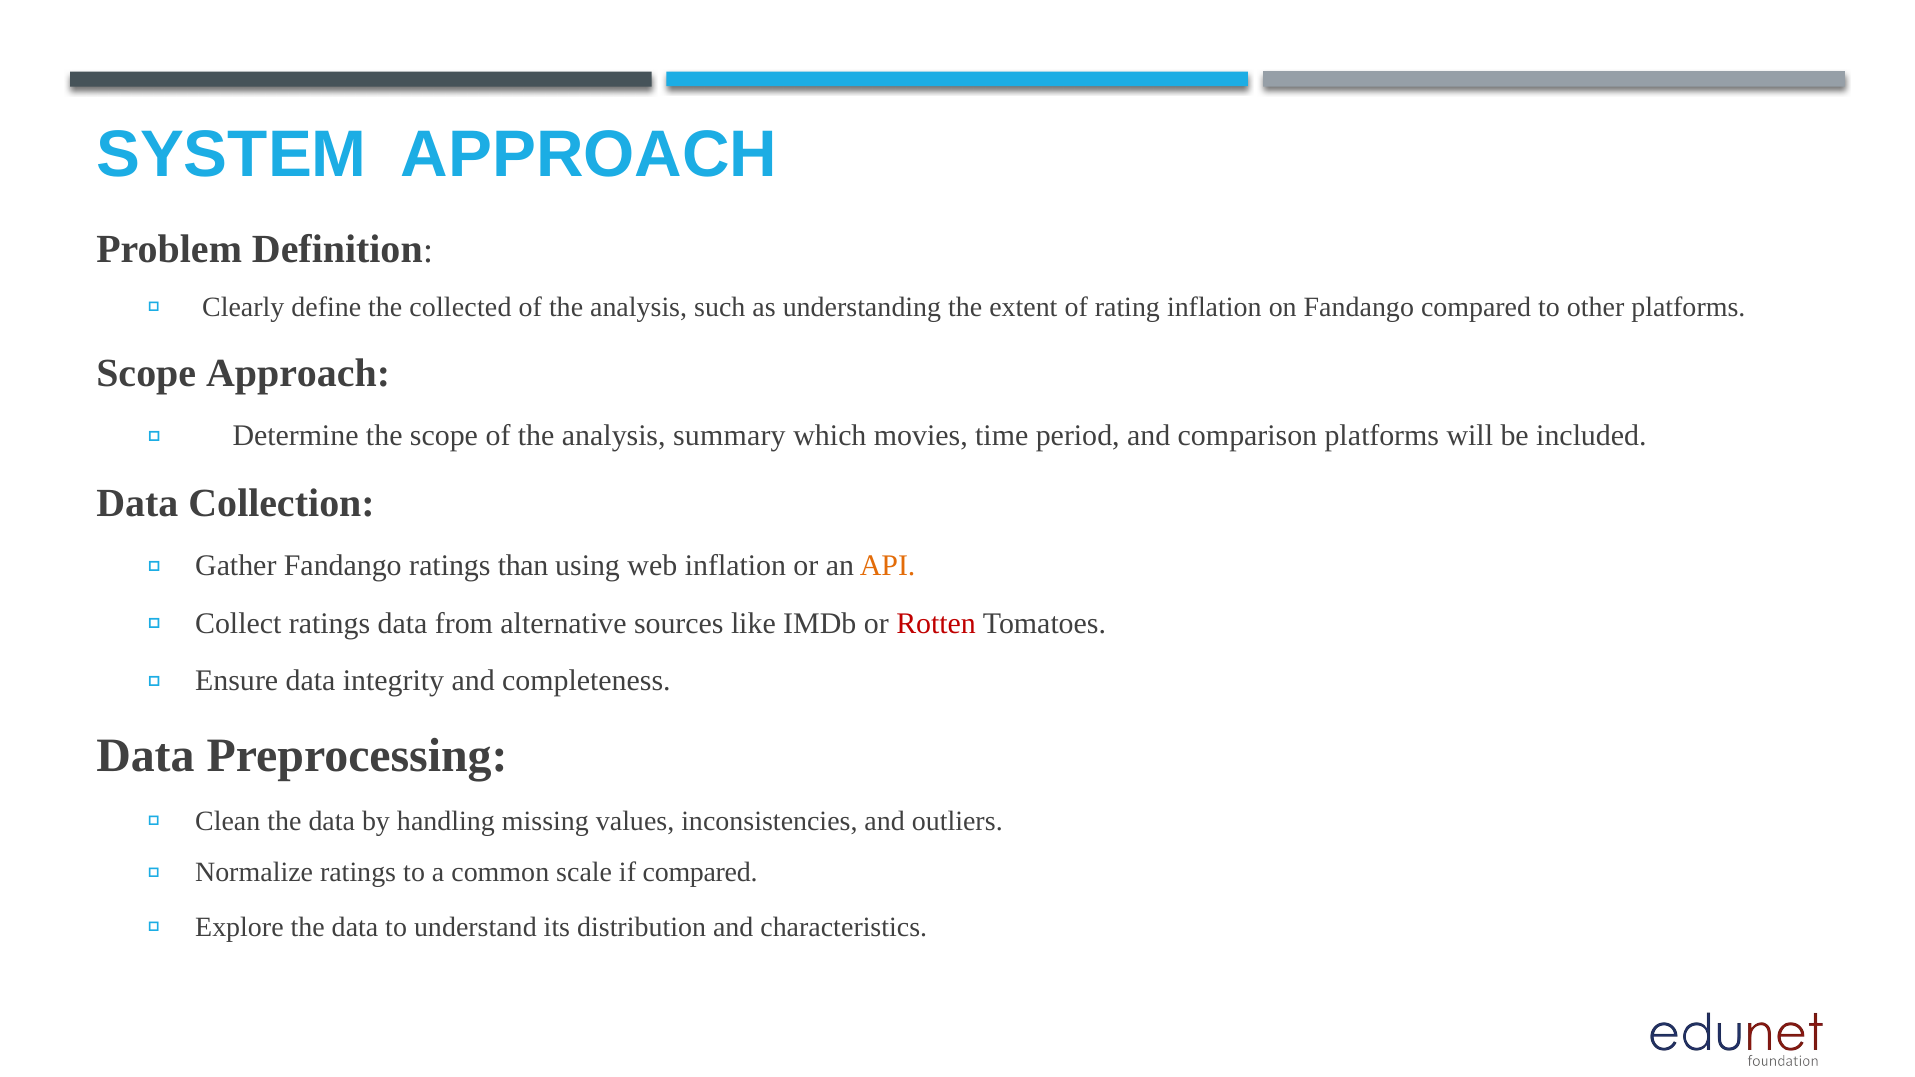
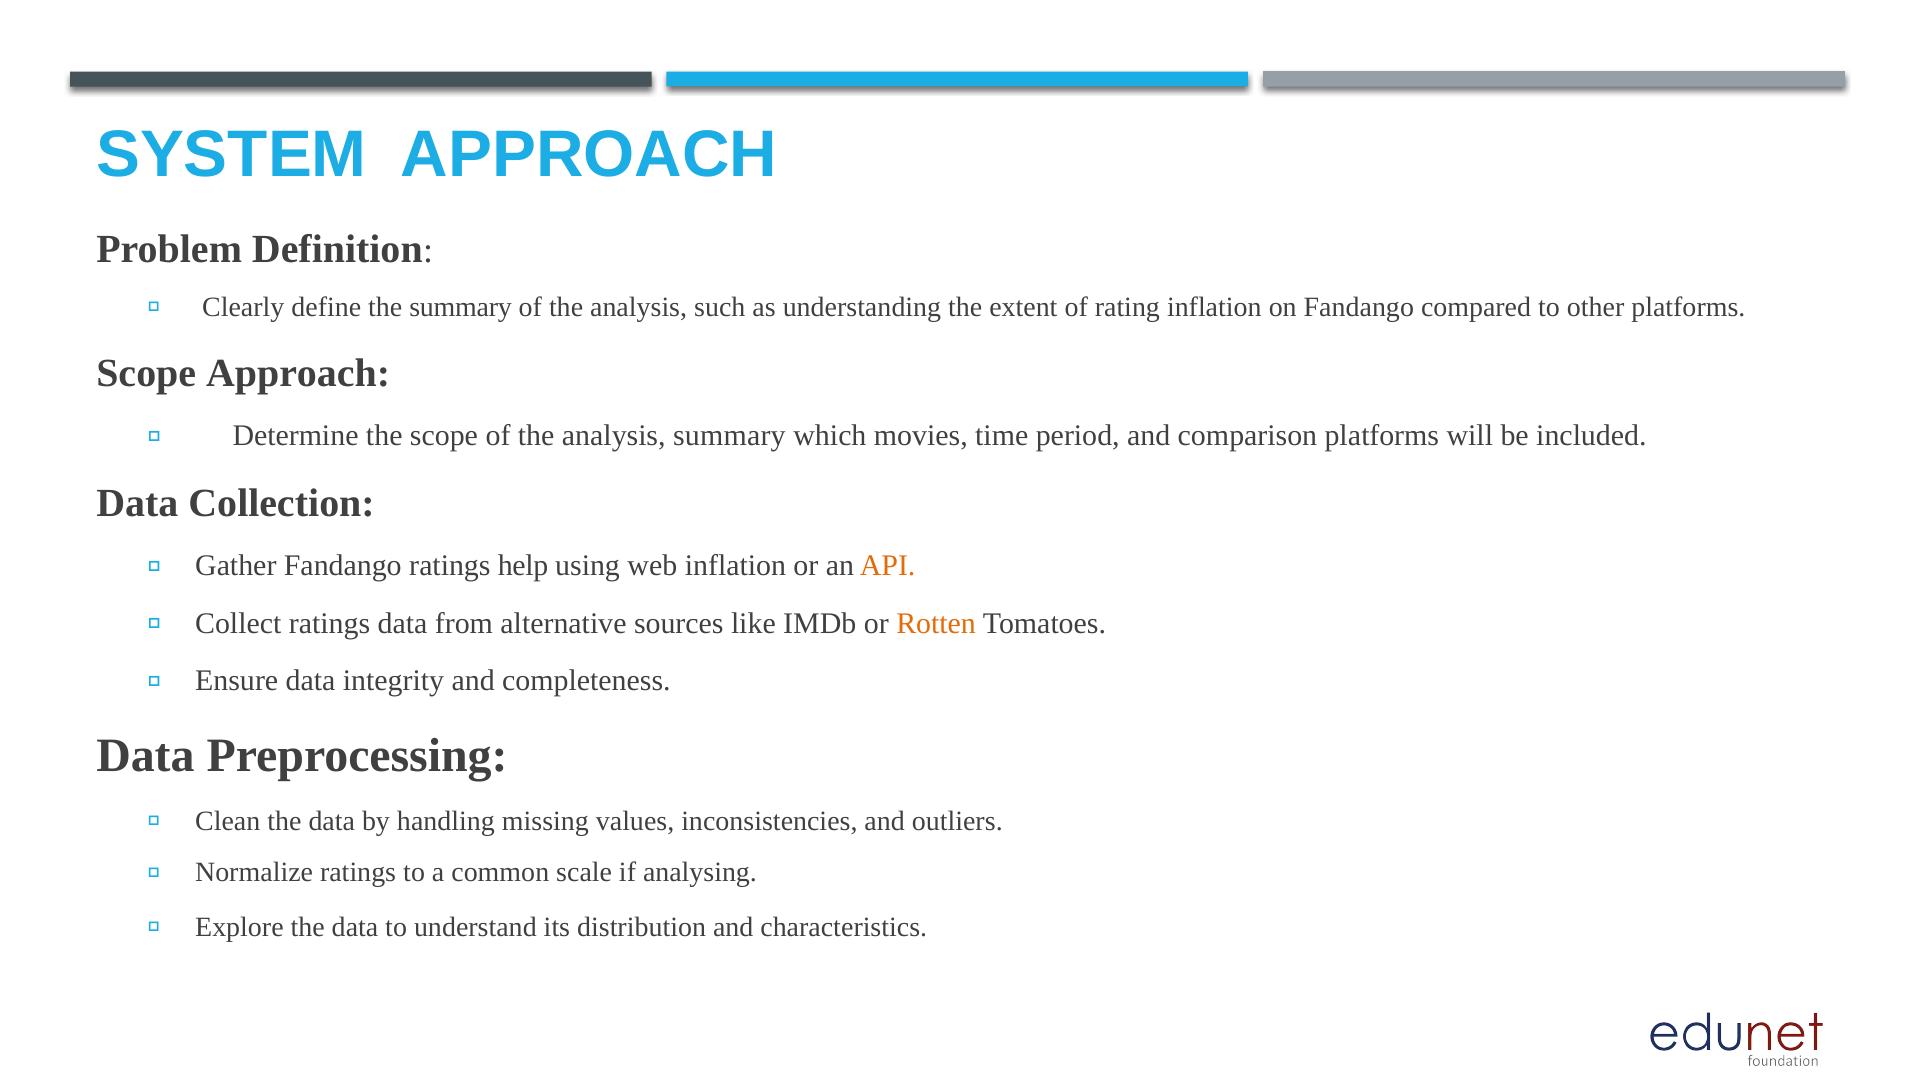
the collected: collected -> summary (461, 307)
than: than -> help (523, 566)
Rotten colour: red -> orange (936, 624)
if compared: compared -> analysing (700, 872)
